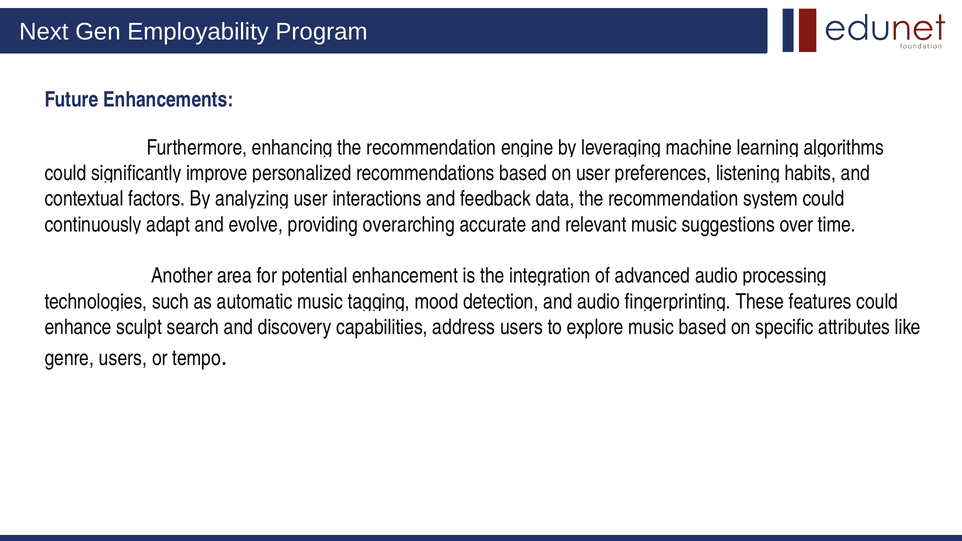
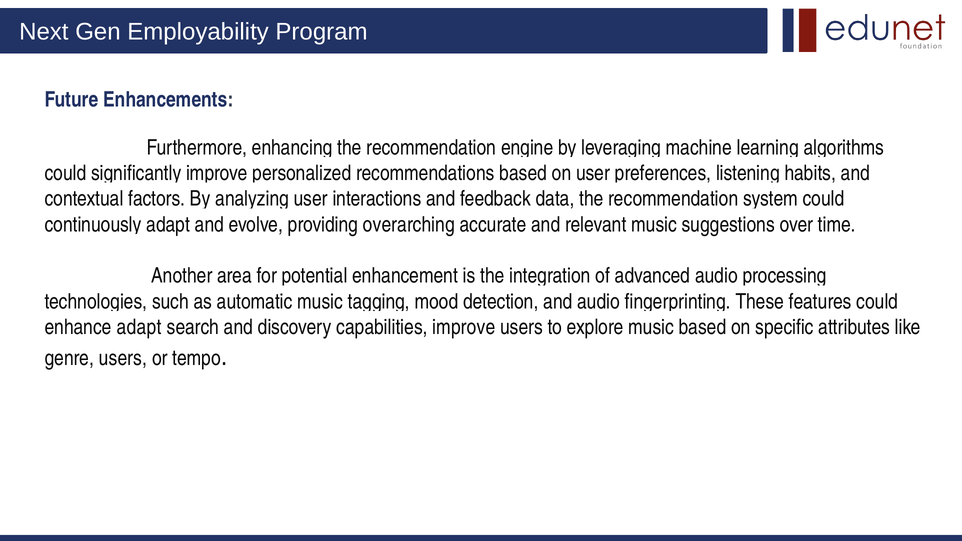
enhance sculpt: sculpt -> adapt (139, 327)
capabilities address: address -> improve (464, 327)
